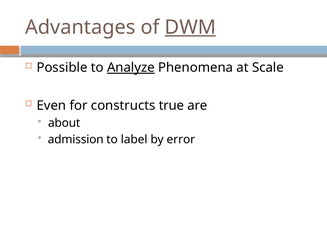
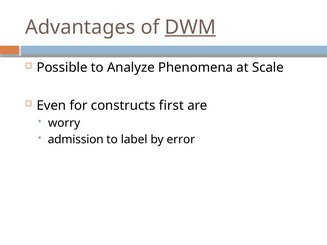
Analyze underline: present -> none (131, 68)
true: true -> first (171, 106)
about: about -> worry (64, 123)
